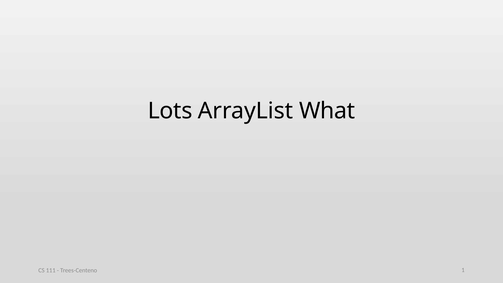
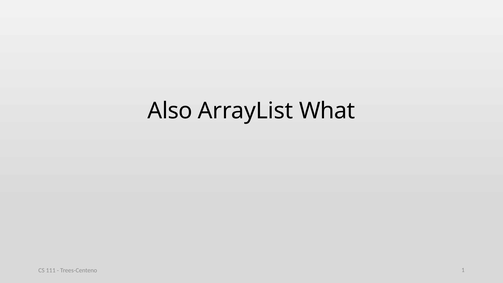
Lots: Lots -> Also (170, 111)
